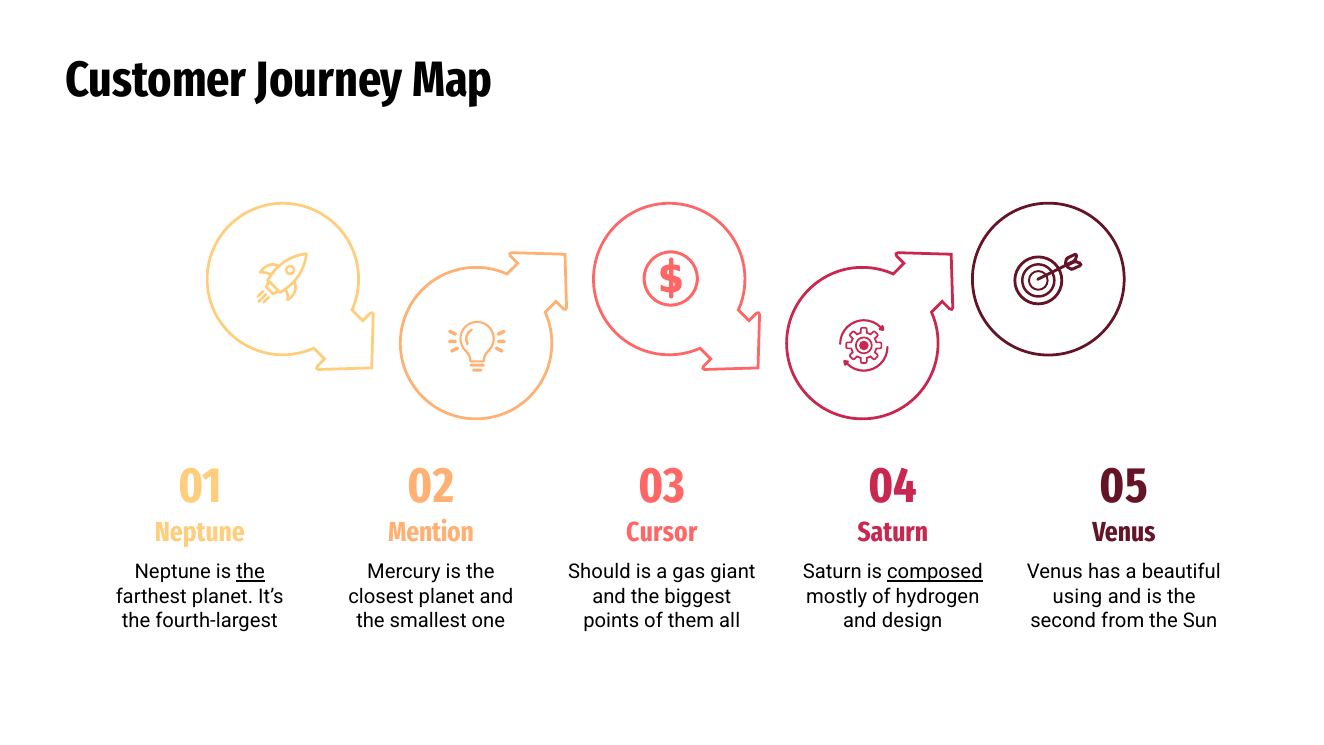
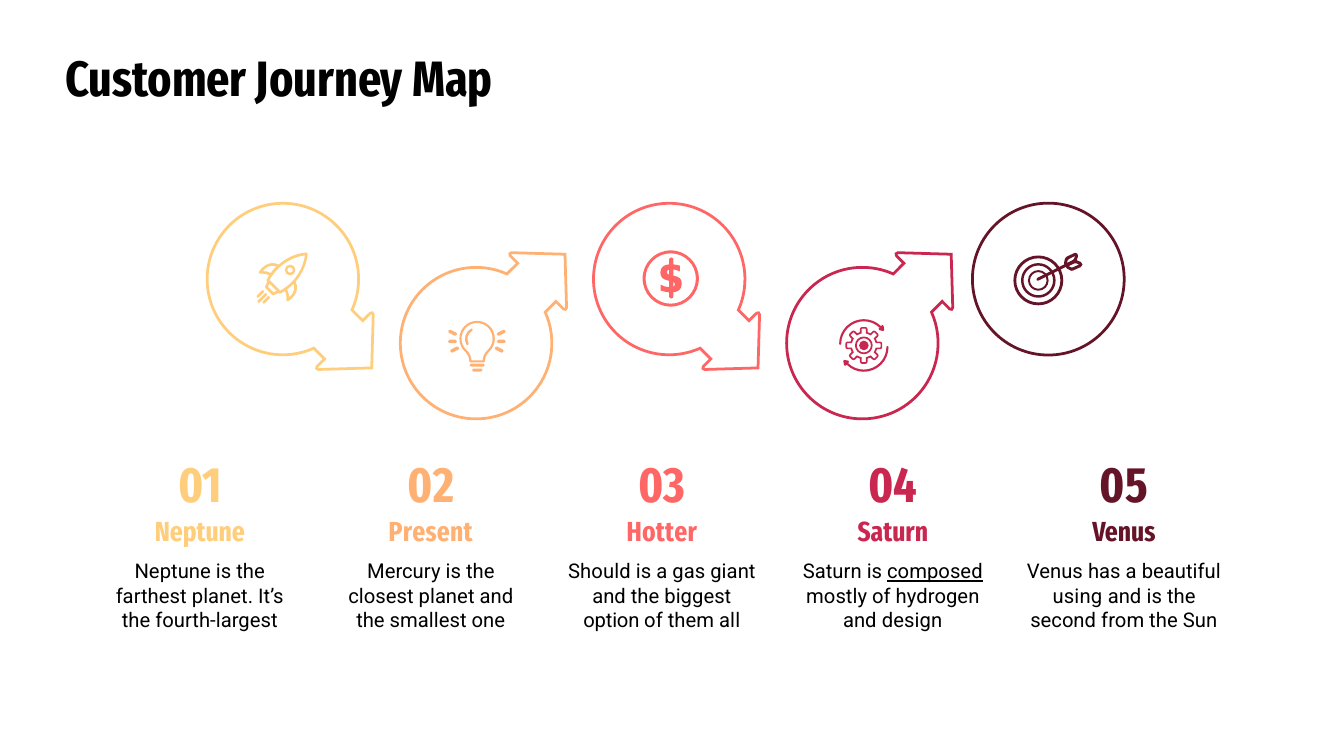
Mention: Mention -> Present (431, 532)
Cursor: Cursor -> Hotter (662, 532)
the underline: present -> none (251, 572)
points: points -> option (611, 621)
